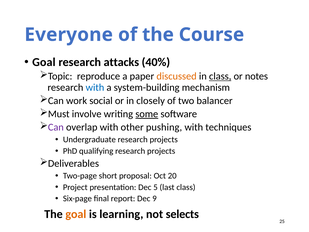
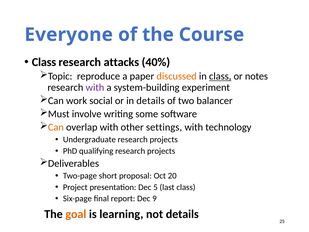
Goal: Goal -> Class (44, 62)
with colour: blue -> purple (95, 87)
mechanism: mechanism -> experiment (206, 87)
in closely: closely -> details (151, 101)
some underline: present -> none (147, 114)
Can colour: purple -> orange (56, 127)
pushing: pushing -> settings (164, 127)
techniques: techniques -> technology (228, 127)
not selects: selects -> details (182, 214)
